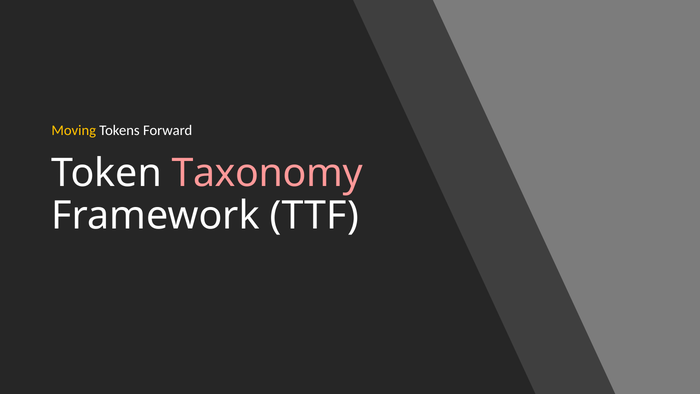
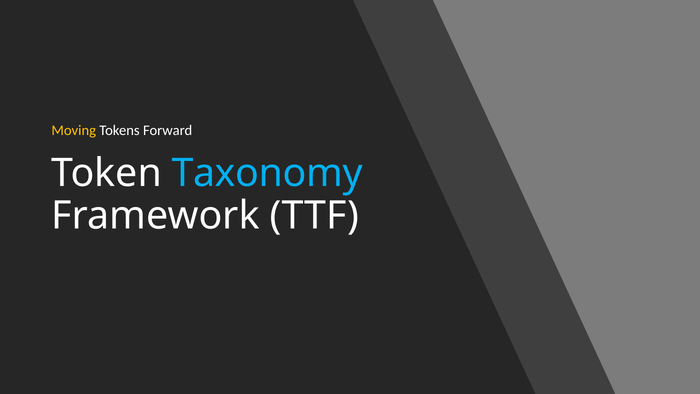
Taxonomy colour: pink -> light blue (267, 173)
